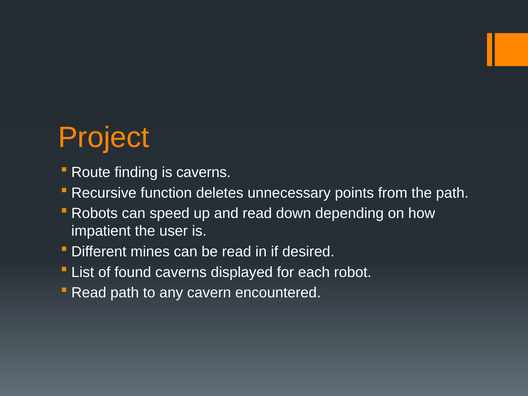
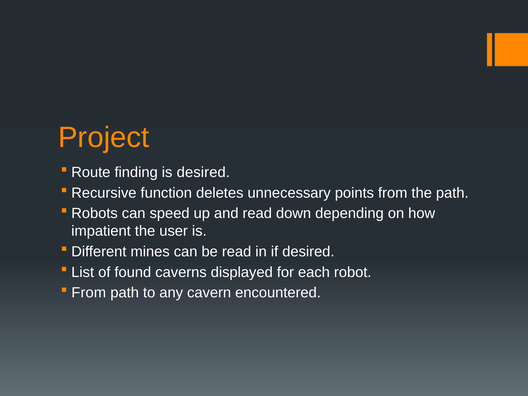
is caverns: caverns -> desired (203, 172)
Read: Read -> From (89, 293)
